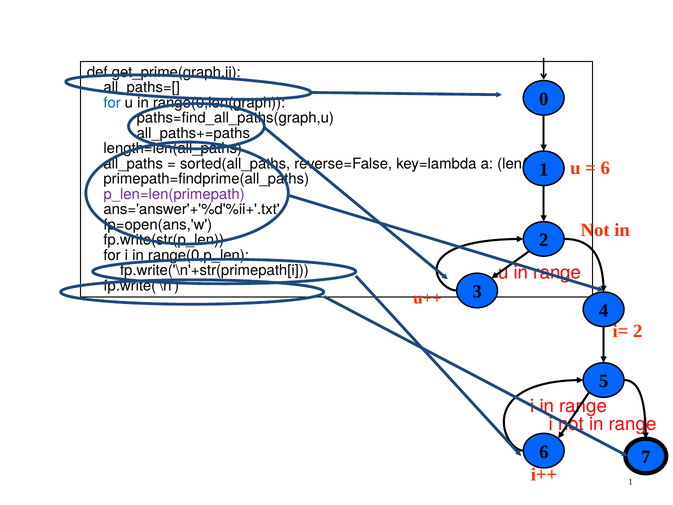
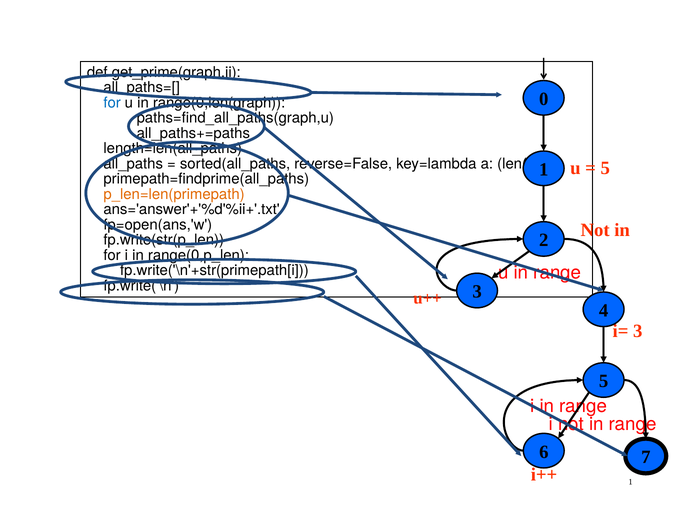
6: 6 -> 5 (605, 168)
p_len=len(primepath colour: purple -> orange (174, 194)
2: 2 -> 3 (638, 331)
